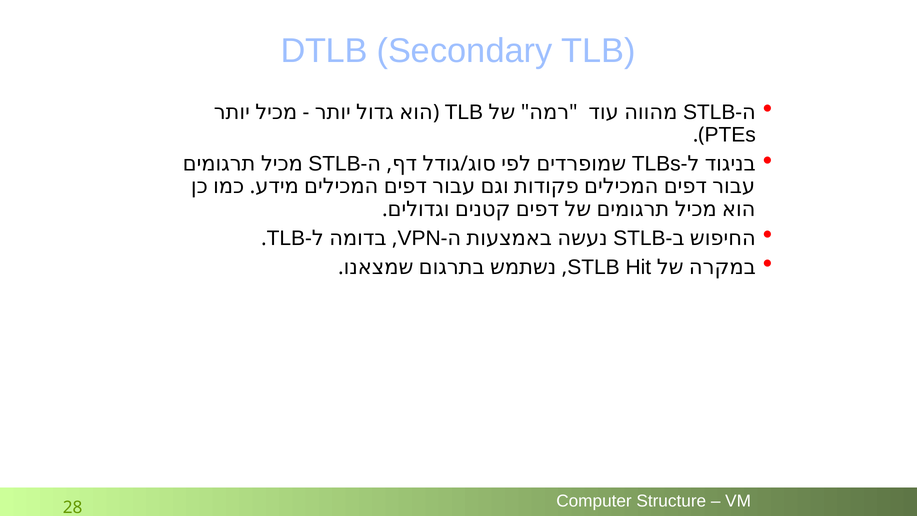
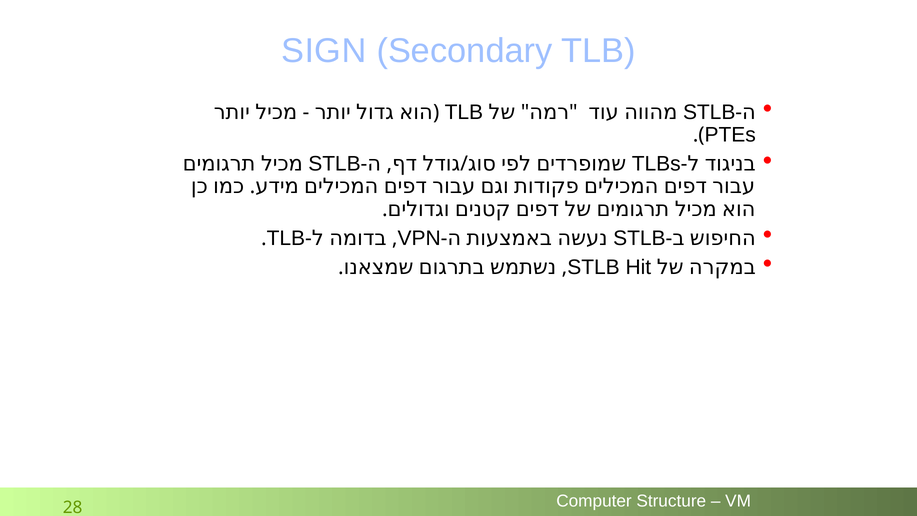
DTLB: DTLB -> SIGN (324, 51)
